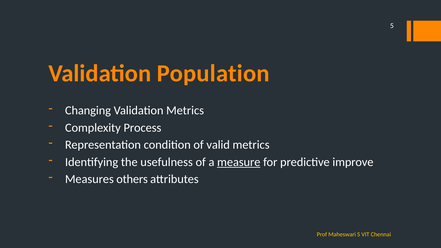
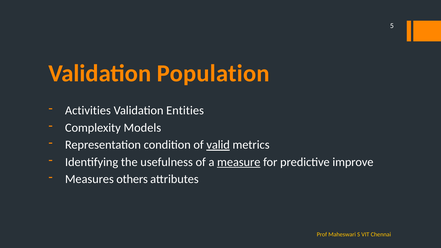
Changing: Changing -> Activities (88, 111)
Validation Metrics: Metrics -> Entities (185, 111)
Process: Process -> Models (142, 128)
valid underline: none -> present (218, 145)
